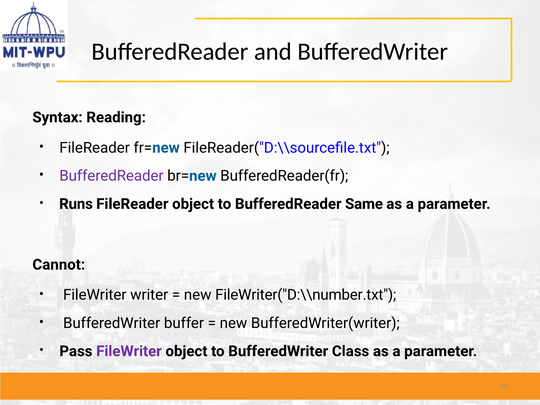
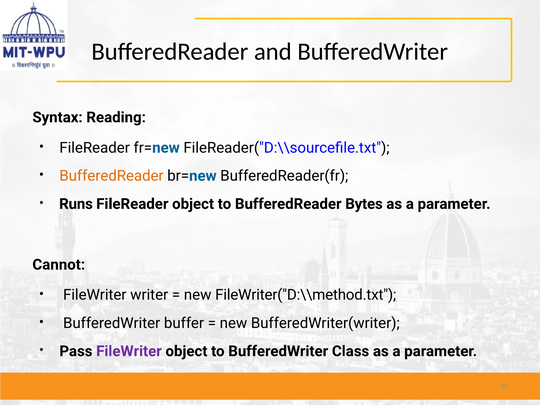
BufferedReader colour: purple -> orange (111, 176)
Same: Same -> Bytes (364, 204)
FileWriter("D:\\number.txt: FileWriter("D:\\number.txt -> FileWriter("D:\\method.txt (306, 295)
